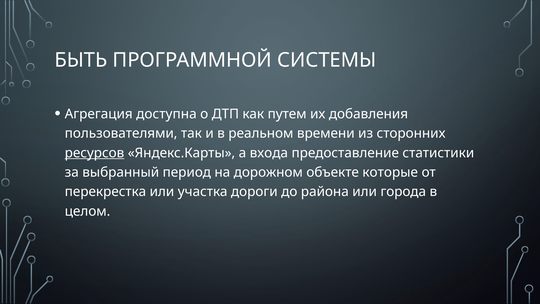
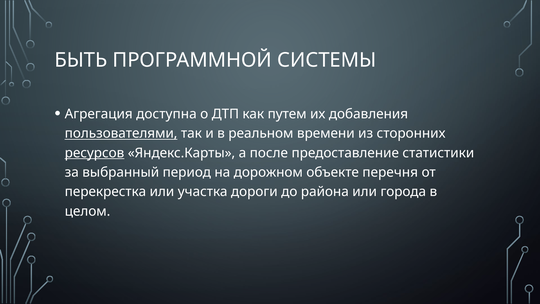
пользователями underline: none -> present (121, 133)
входа: входа -> после (269, 153)
которые: которые -> перечня (390, 172)
